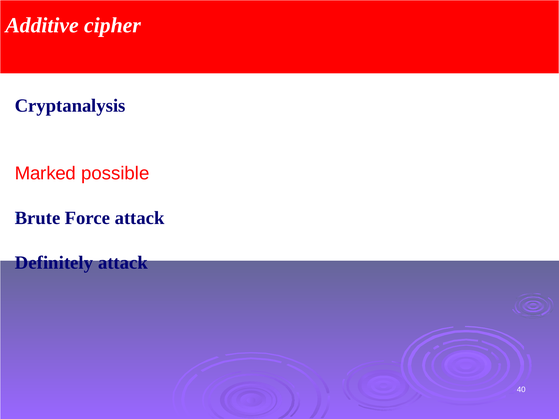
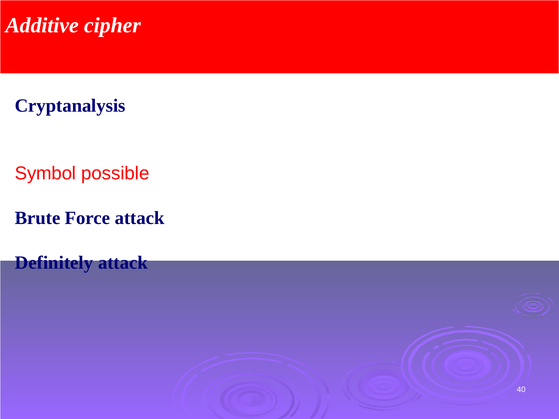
Marked: Marked -> Symbol (45, 173)
